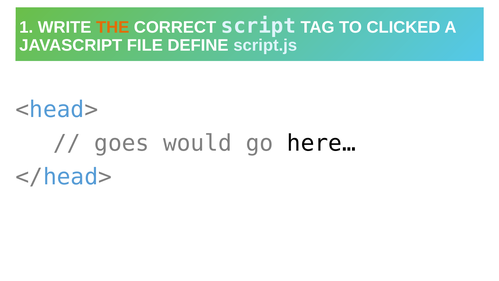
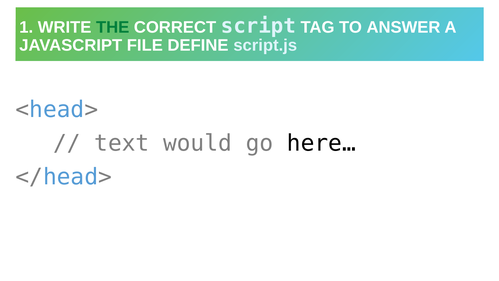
THE colour: orange -> green (113, 27)
CLICKED: CLICKED -> ANSWER (403, 27)
goes: goes -> text (122, 143)
